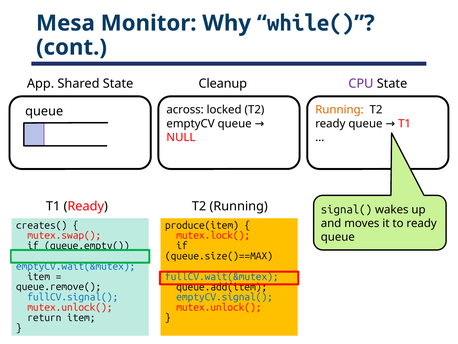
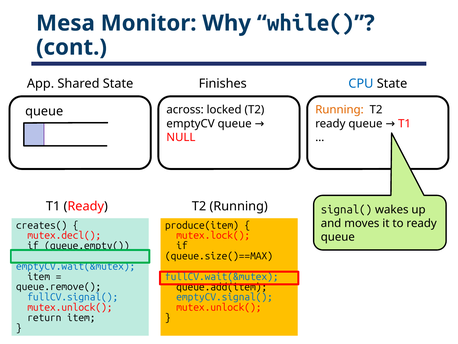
Cleanup: Cleanup -> Finishes (223, 84)
CPU colour: purple -> blue (361, 84)
mutex.swap(: mutex.swap( -> mutex.decl( (64, 235)
